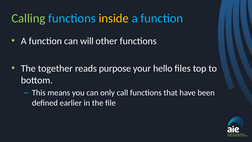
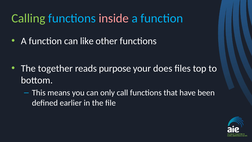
inside colour: yellow -> pink (114, 18)
will: will -> like (87, 41)
hello: hello -> does (163, 68)
